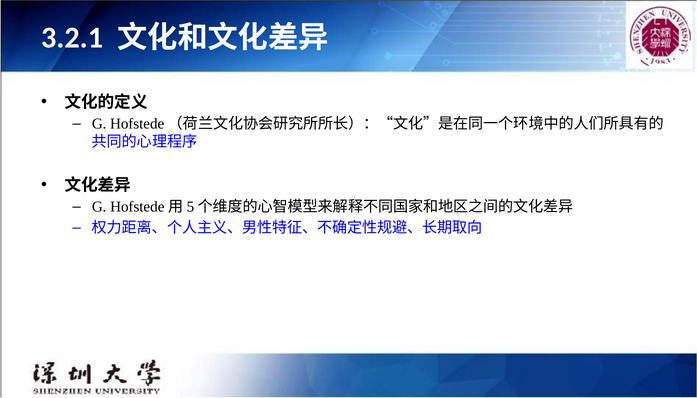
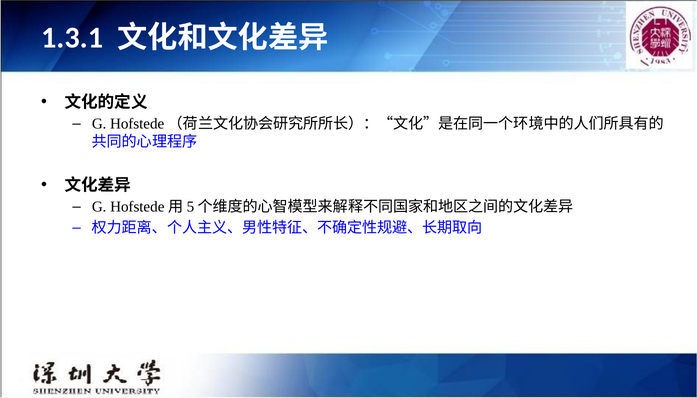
3.2.1: 3.2.1 -> 1.3.1 (72, 38)
